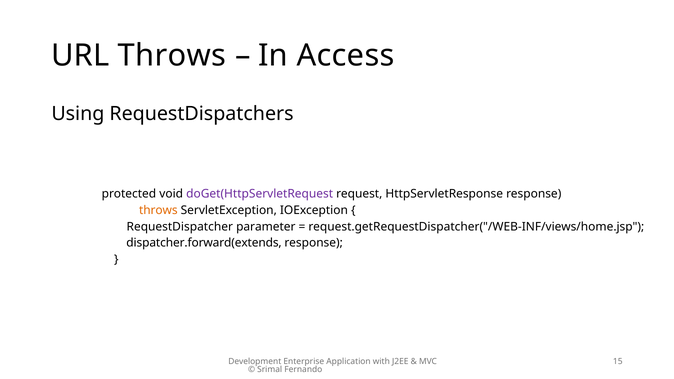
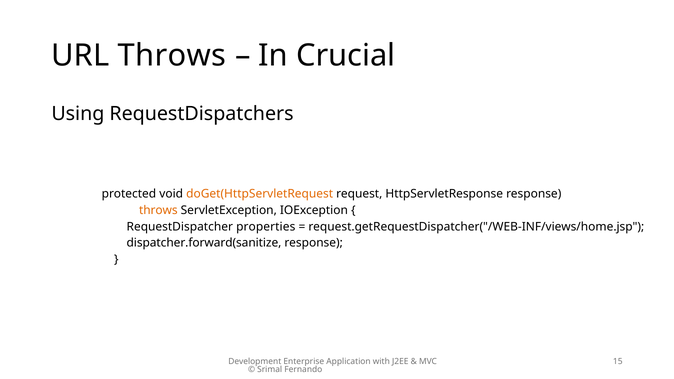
Access: Access -> Crucial (346, 56)
doGet(HttpServletRequest colour: purple -> orange (260, 194)
parameter: parameter -> properties (266, 227)
dispatcher.forward(extends: dispatcher.forward(extends -> dispatcher.forward(sanitize (204, 243)
